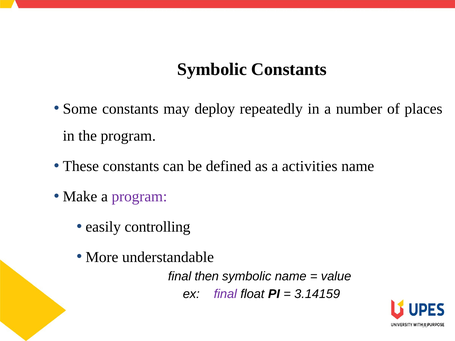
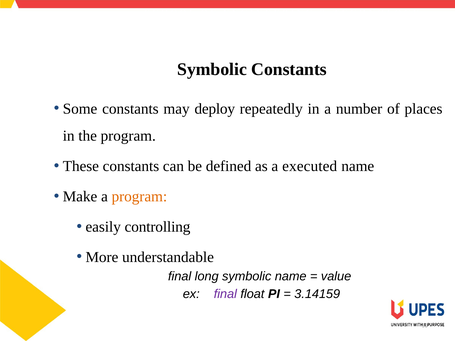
activities: activities -> executed (310, 166)
program colour: purple -> orange (139, 197)
then: then -> long (207, 276)
